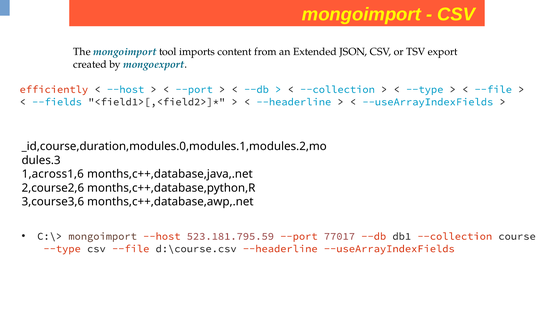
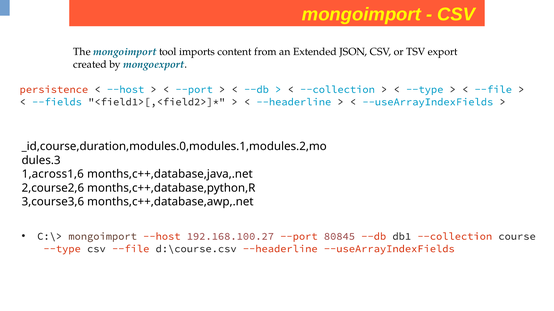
efficiently: efficiently -> persistence (54, 90)
523.181.795.59: 523.181.795.59 -> 192.168.100.27 (230, 237)
77017: 77017 -> 80845 (339, 237)
